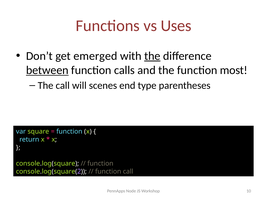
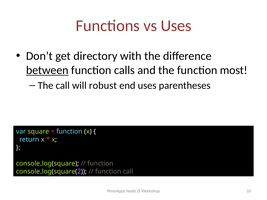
emerged: emerged -> directory (95, 56)
the underline: present -> none (152, 56)
scenes: scenes -> robust (103, 86)
end type: type -> uses (147, 86)
